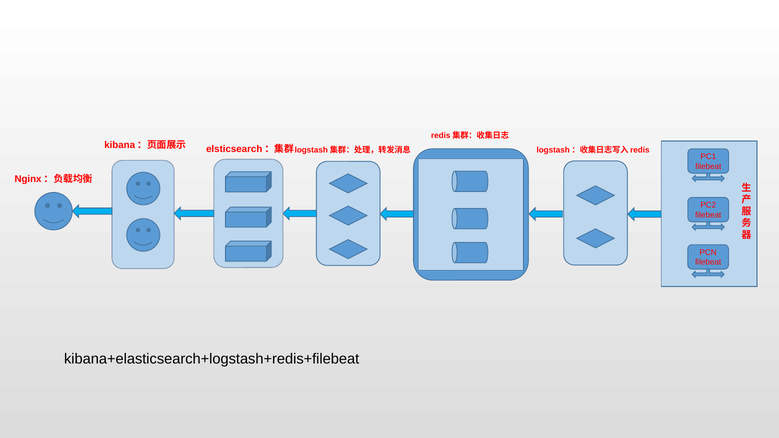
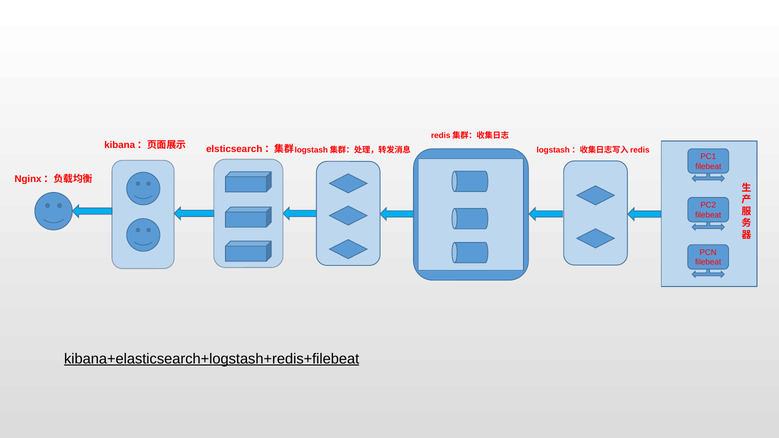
kibana+elasticsearch+logstash+redis+filebeat underline: none -> present (212, 359)
